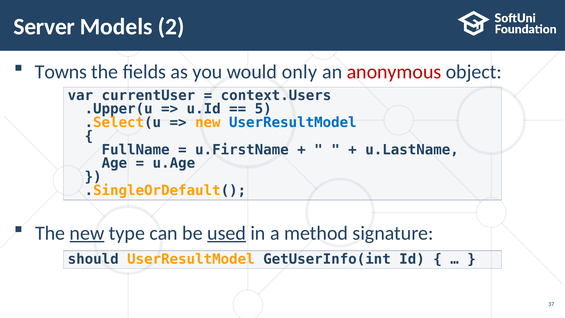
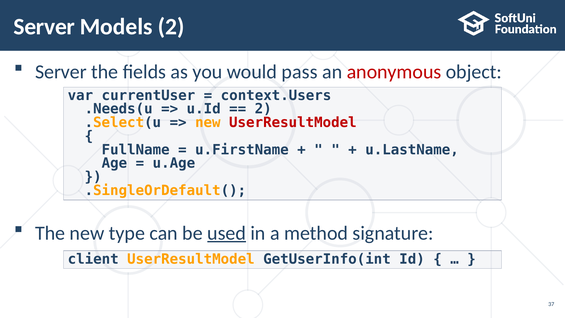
Towns: Towns -> Server (61, 72)
only: only -> pass (300, 72)
.Upper(u: .Upper(u -> .Needs(u (119, 109)
5: 5 -> 2 (263, 109)
UserResultModel colour: blue -> red (293, 123)
new underline: present -> none (87, 233)
should: should -> client (93, 259)
